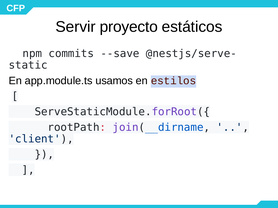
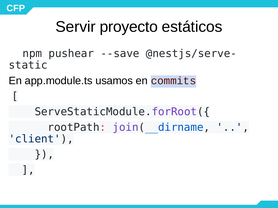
commits: commits -> pushear (71, 54)
estilos: estilos -> commits (173, 81)
